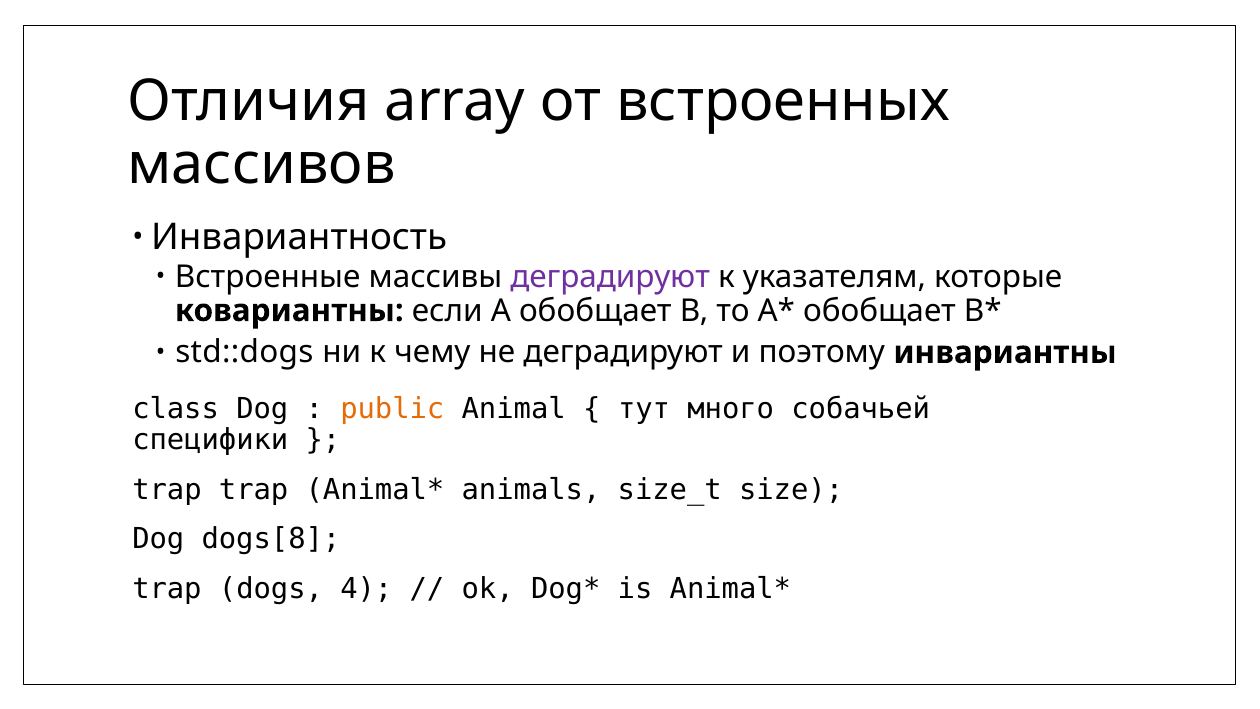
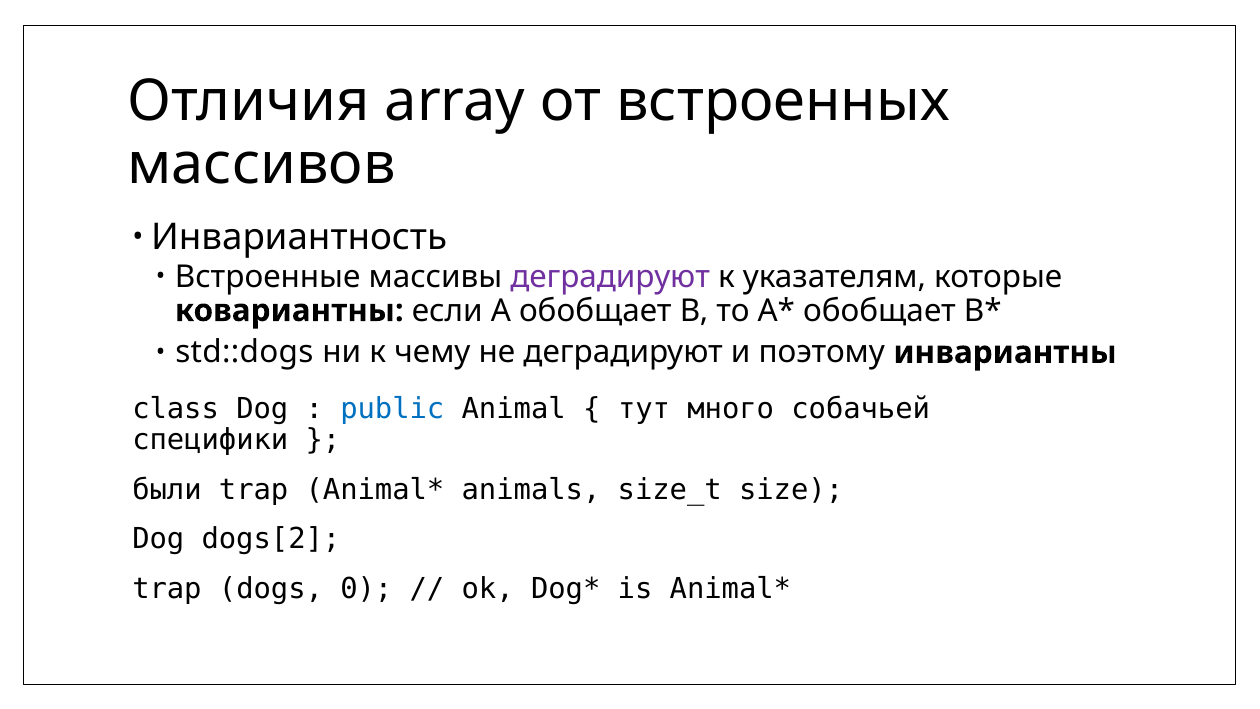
public colour: orange -> blue (392, 409)
trap: trap -> были (167, 489)
dogs[8: dogs[8 -> dogs[2 (271, 539)
4: 4 -> 0 (366, 588)
